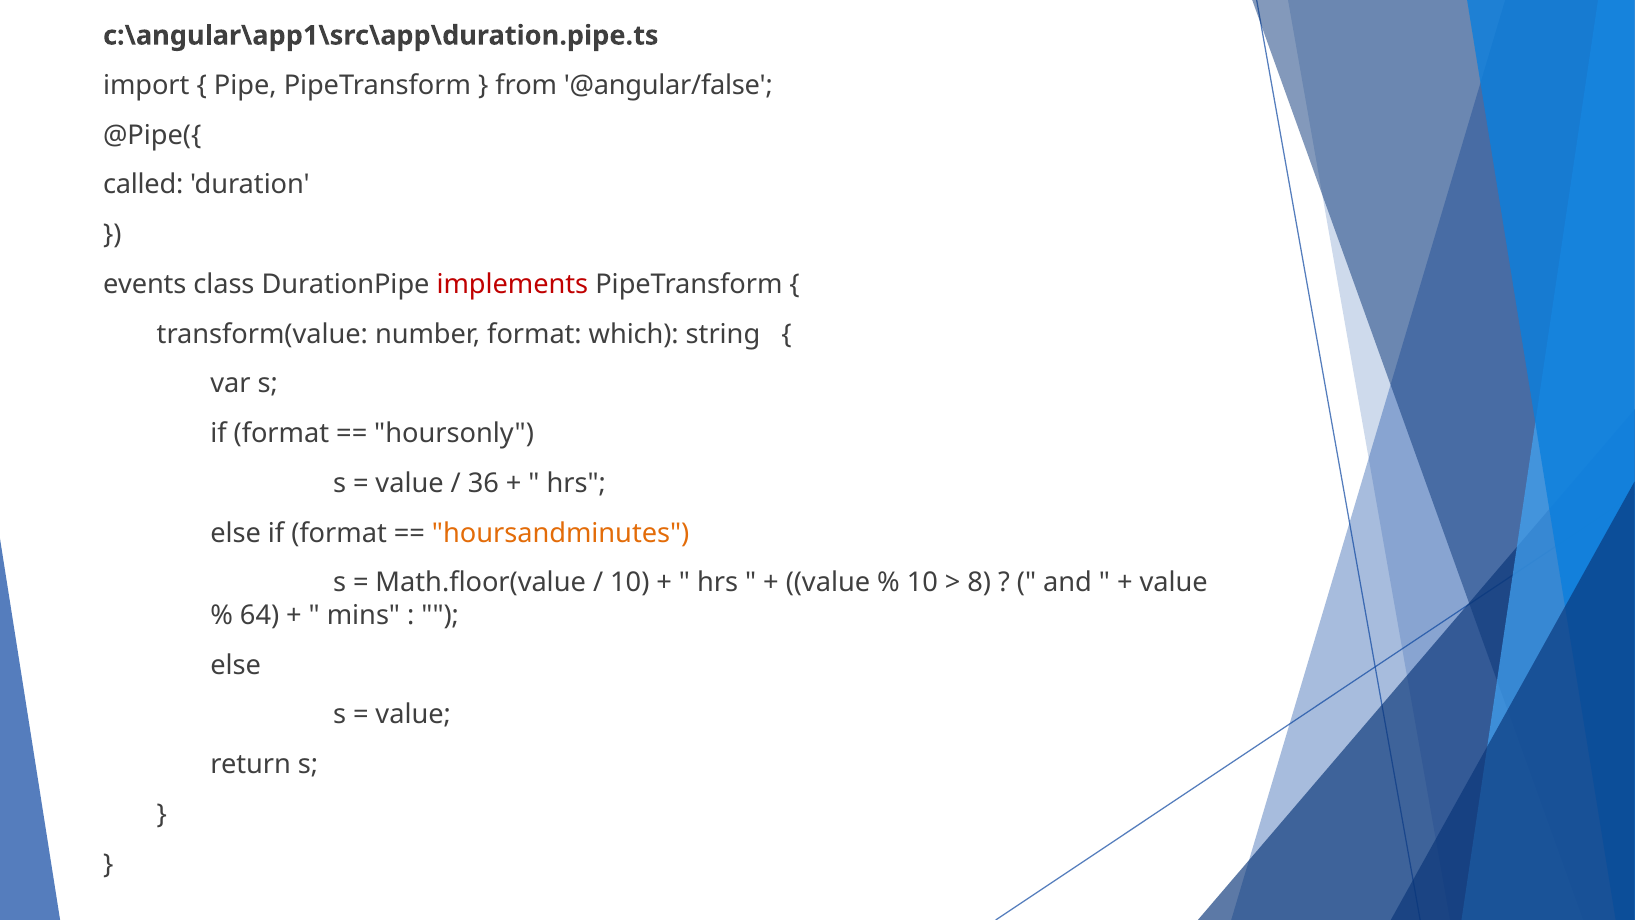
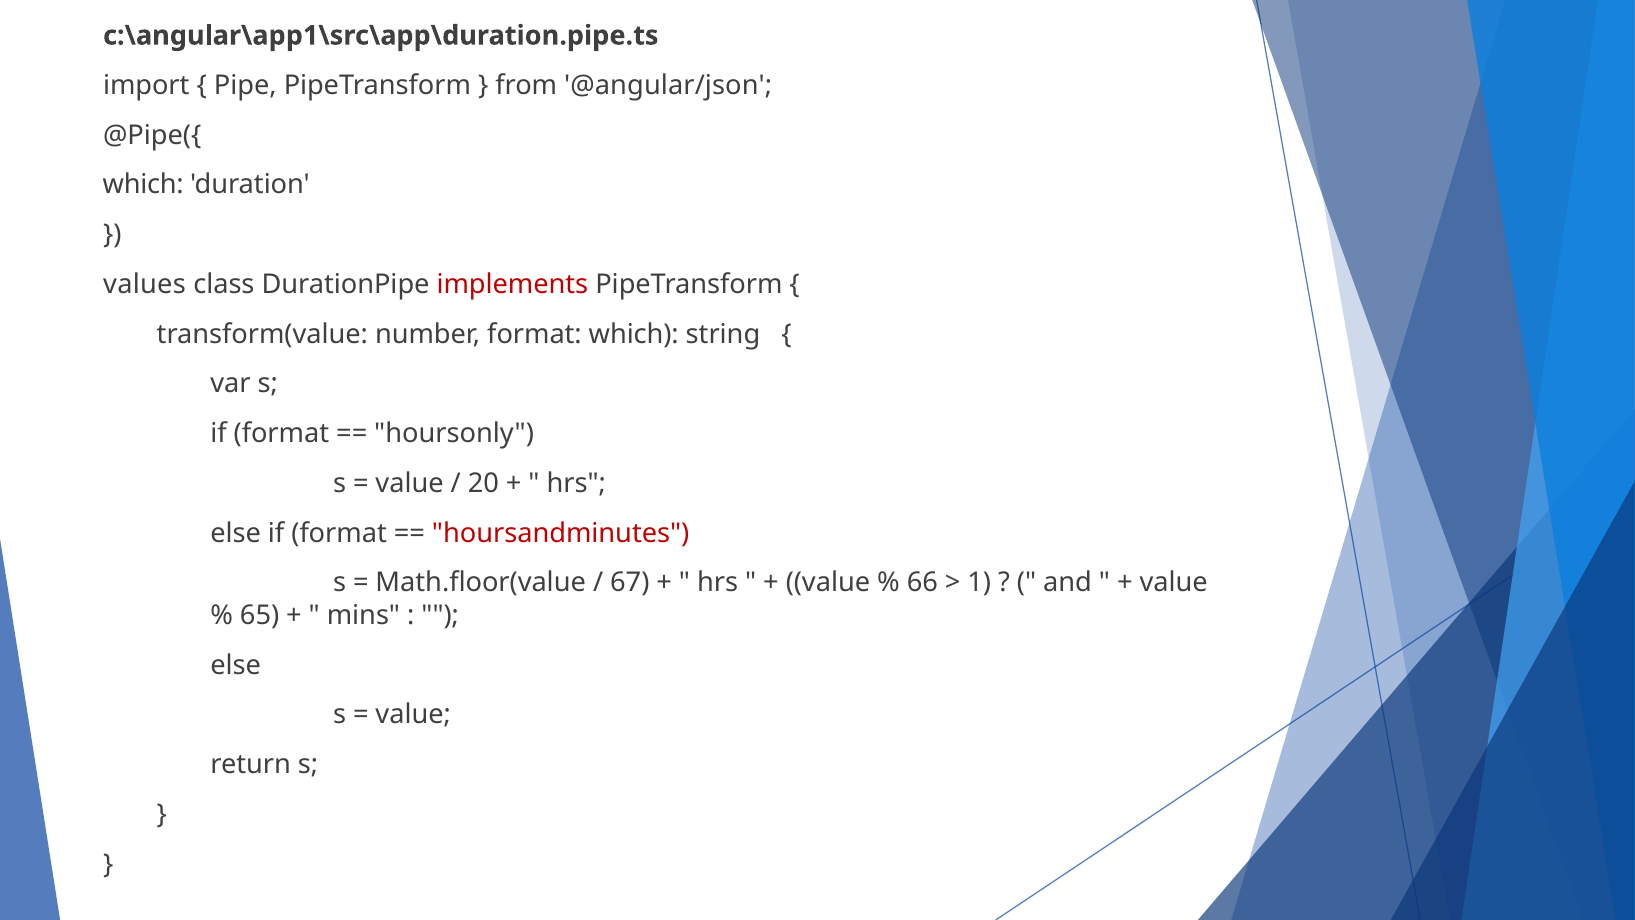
@angular/false: @angular/false -> @angular/json (668, 85)
called: called -> which (143, 185)
events: events -> values (145, 284)
36: 36 -> 20 (483, 483)
hoursandminutes colour: orange -> red (561, 533)
10: 10 -> 67 (630, 583)
10: 10 -> 66 (922, 583)
8: 8 -> 1 (979, 583)
64: 64 -> 65 (260, 615)
